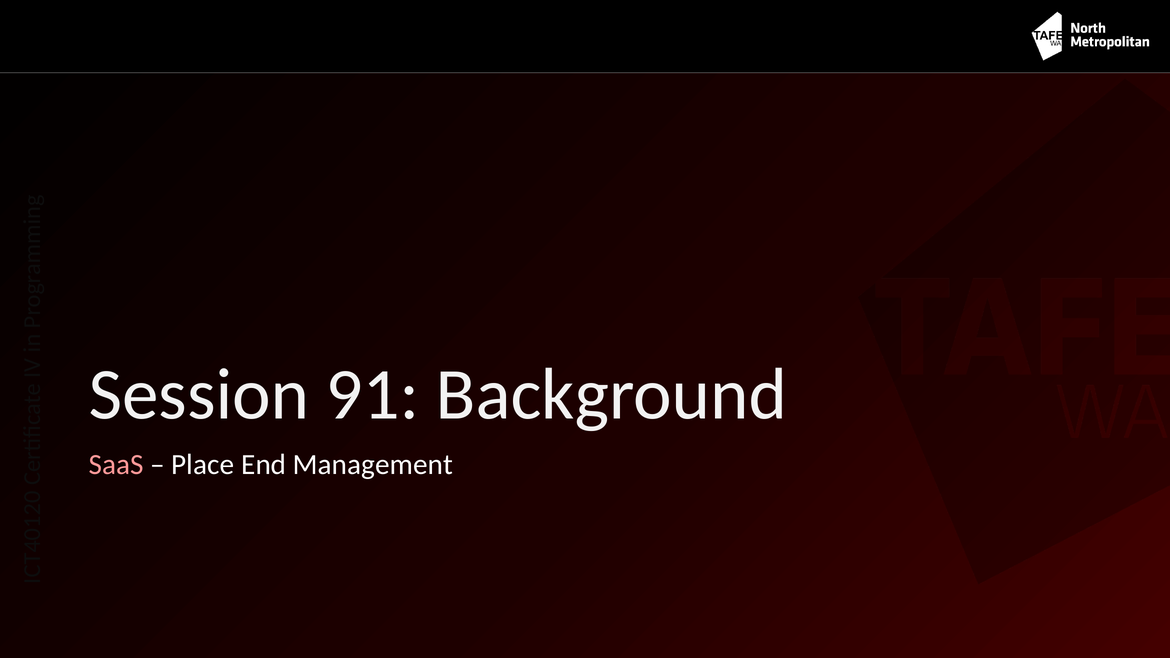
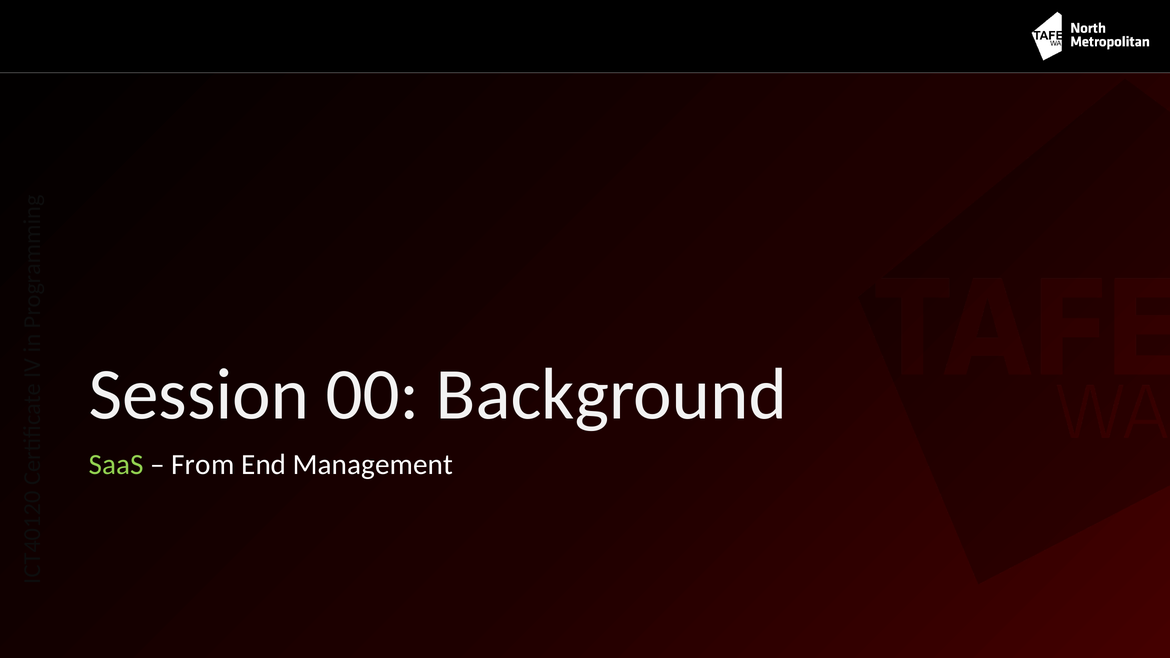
91: 91 -> 00 (373, 395)
SaaS colour: pink -> light green (116, 464)
Place: Place -> From (203, 464)
